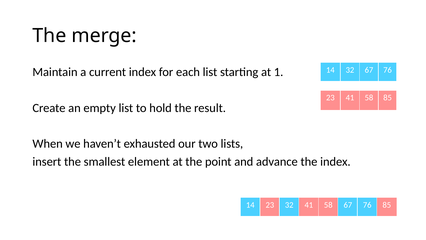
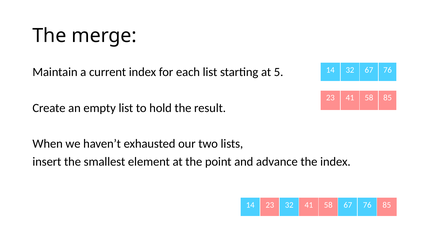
1: 1 -> 5 (279, 72)
